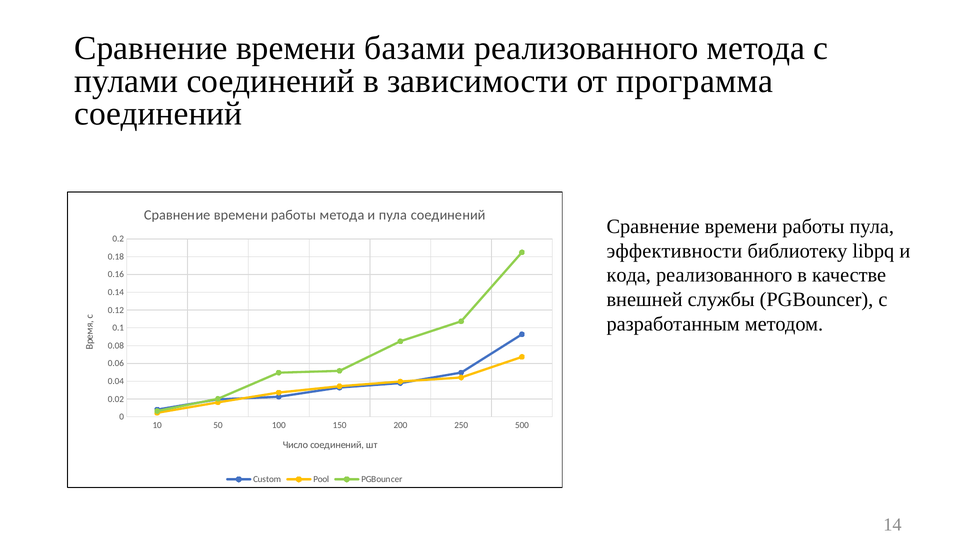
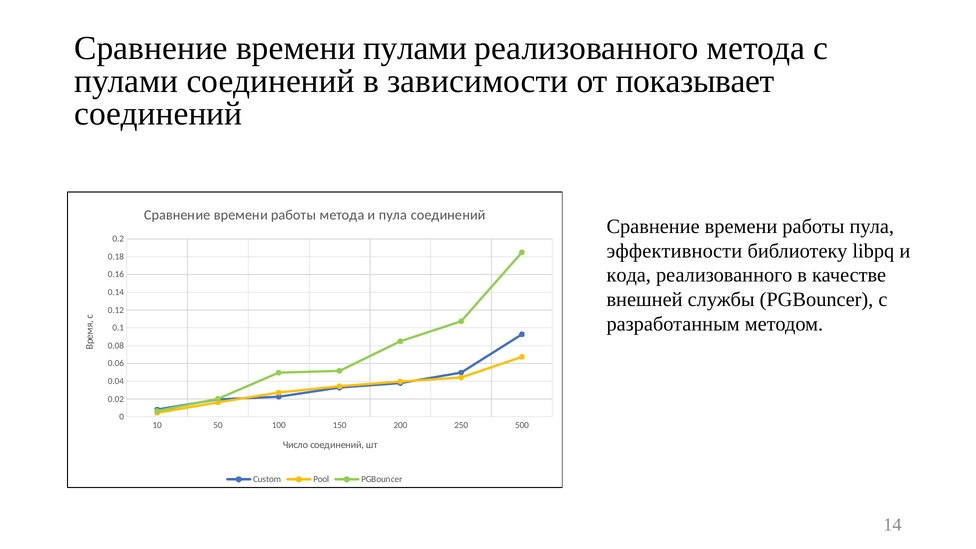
времени базами: базами -> пулами (415, 48)
программа: программа -> показывает (695, 81)
